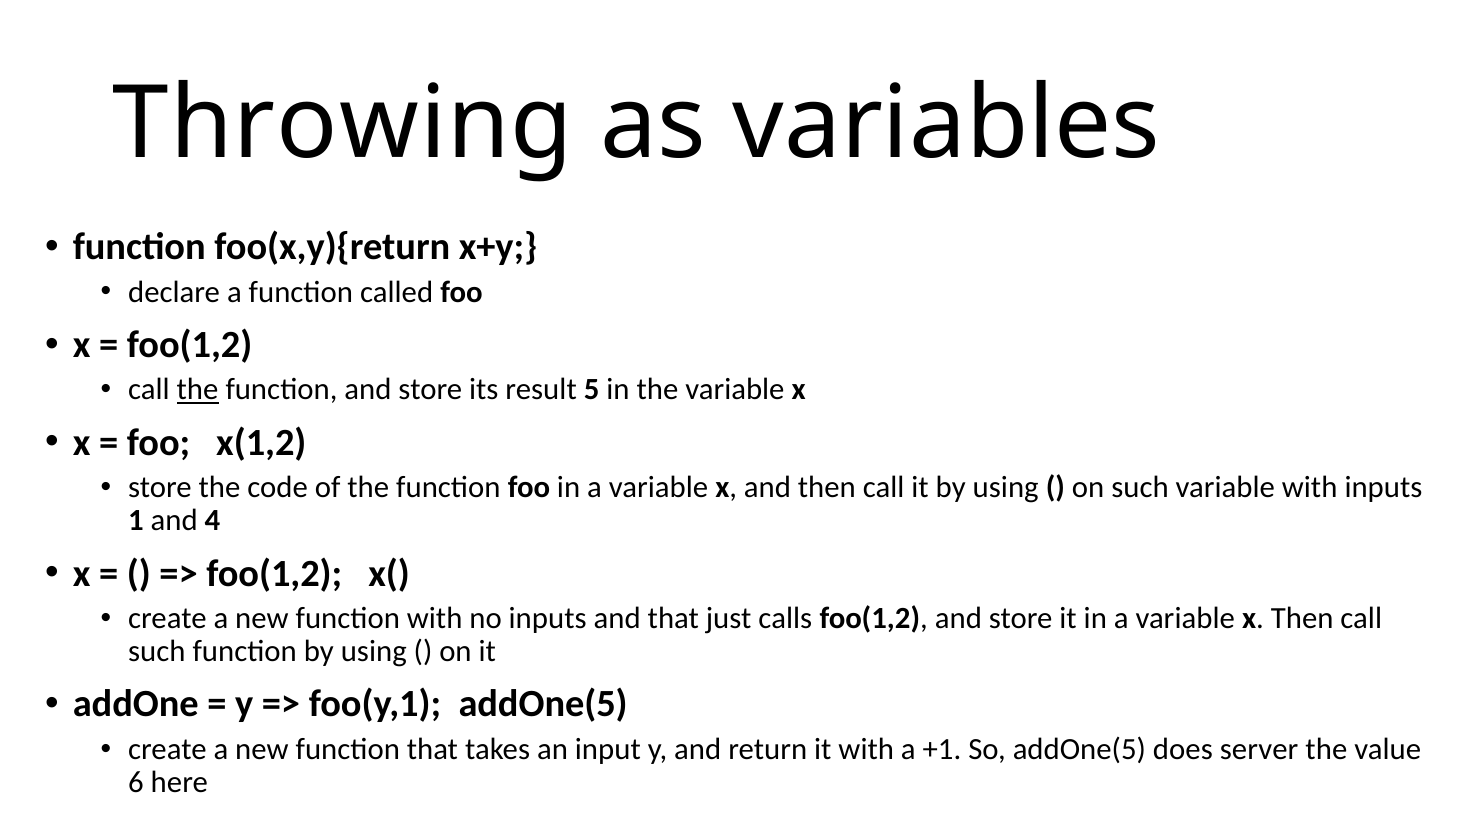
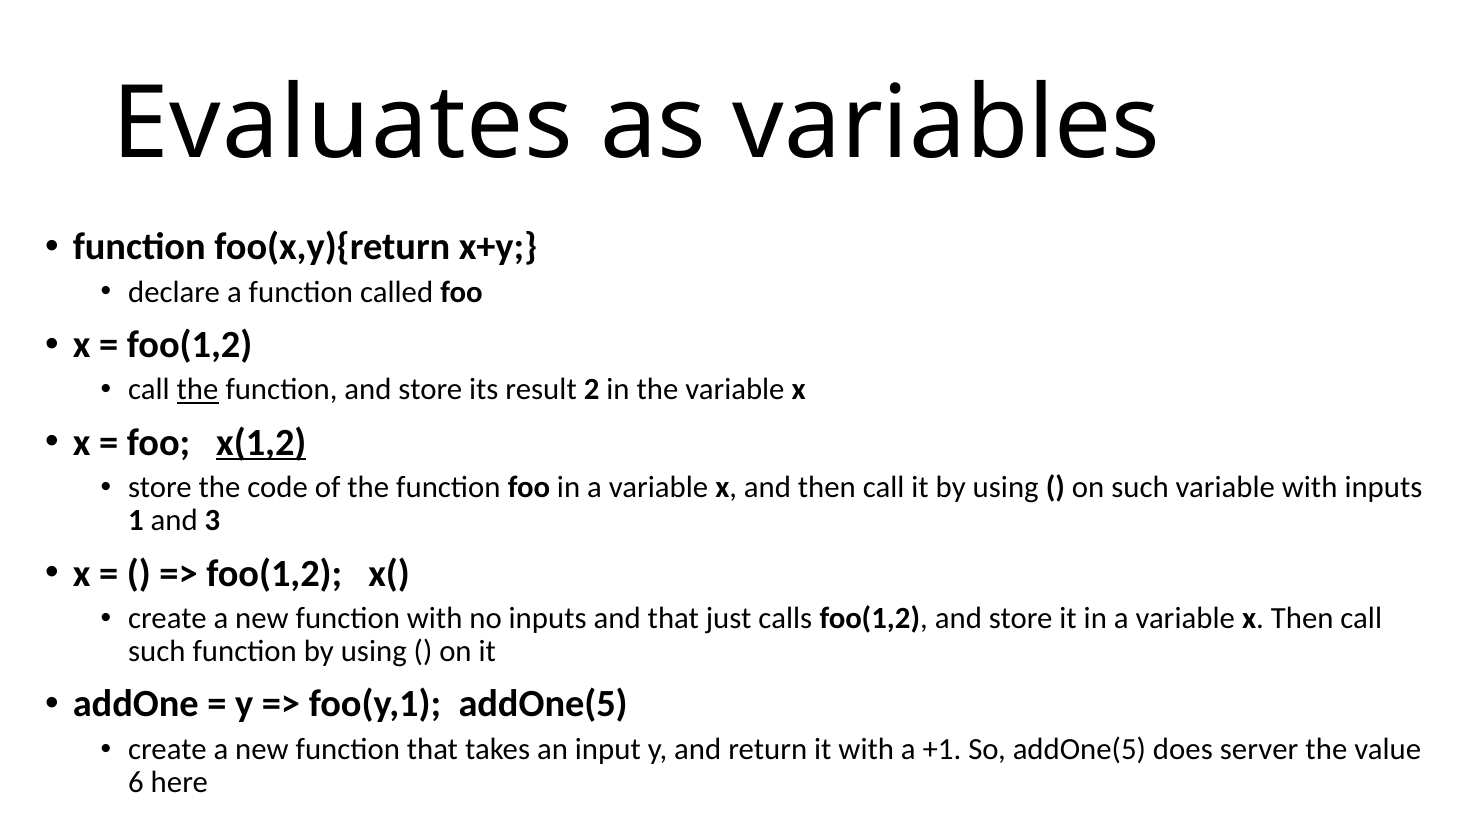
Throwing: Throwing -> Evaluates (343, 124)
5: 5 -> 2 (592, 390)
x(1,2 underline: none -> present (261, 443)
4: 4 -> 3 (212, 521)
